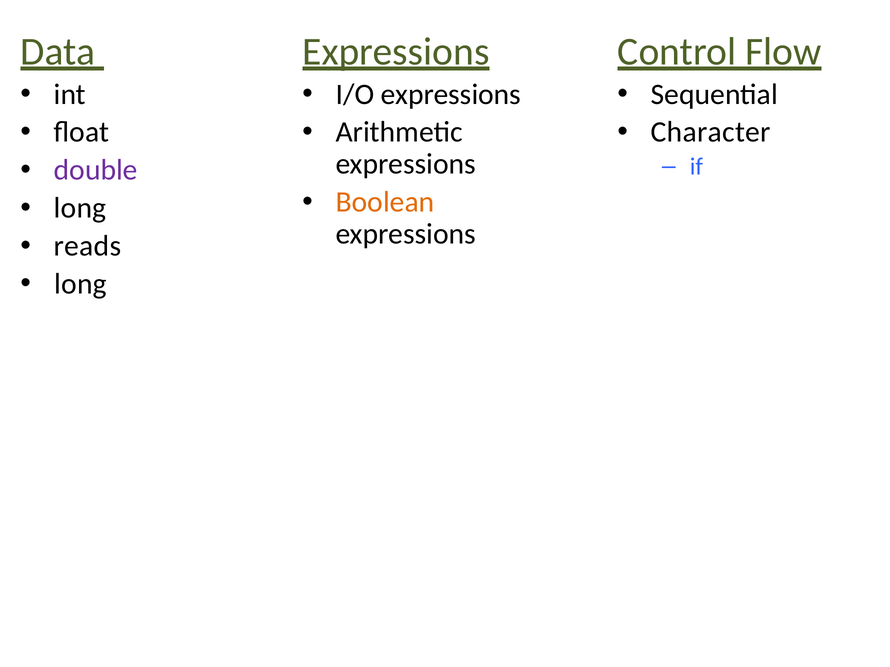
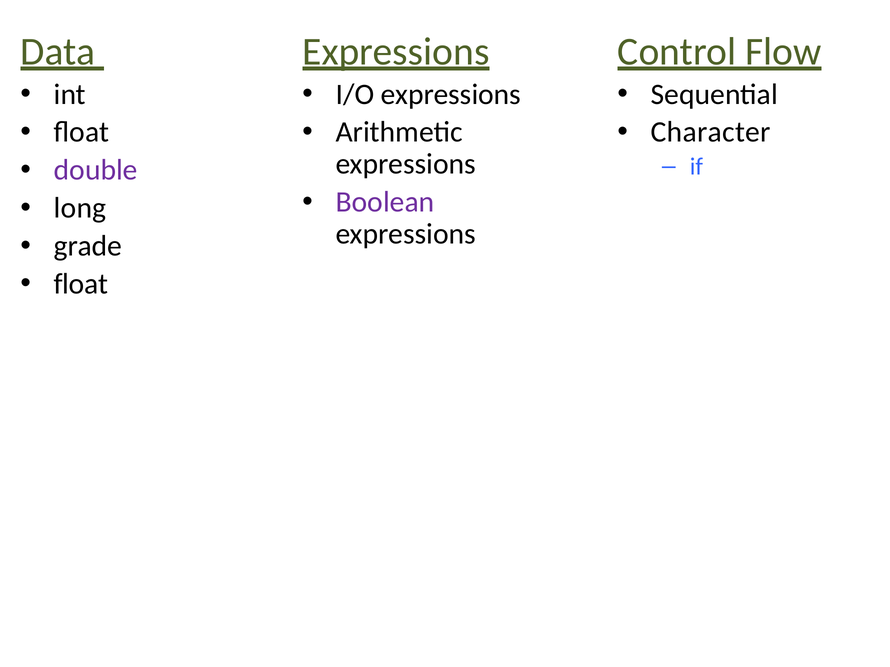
Boolean colour: orange -> purple (385, 202)
reads: reads -> grade (88, 246)
long: long -> float (81, 284)
